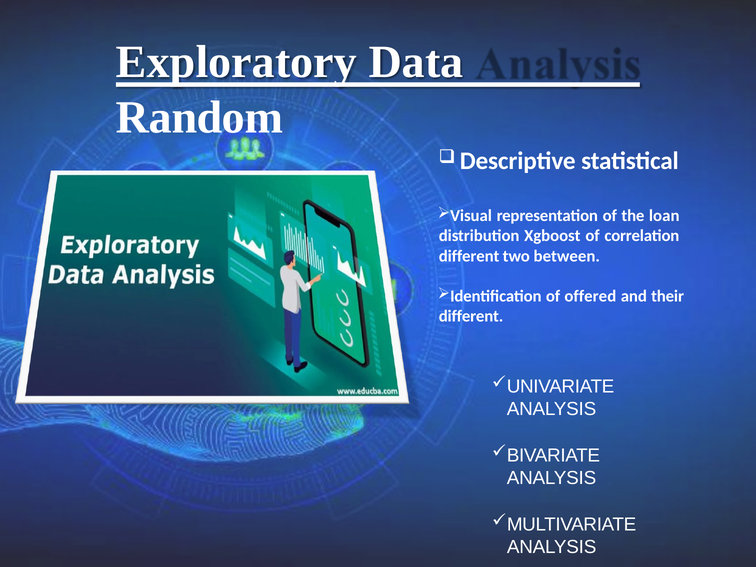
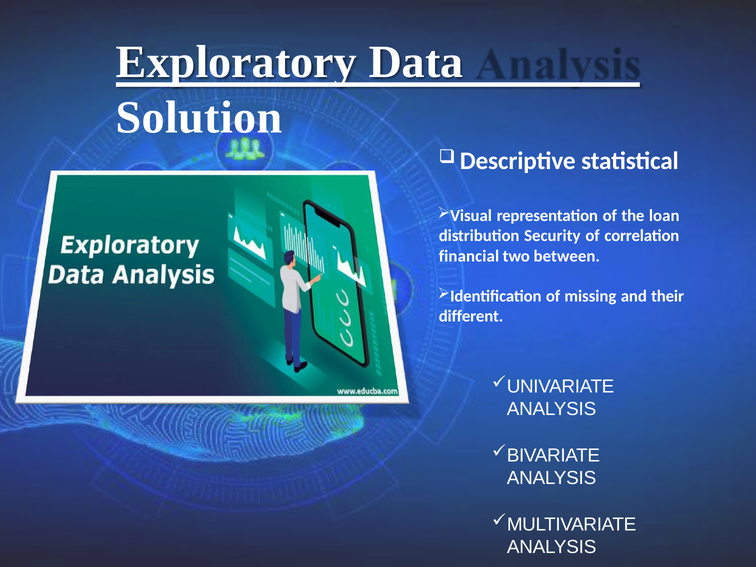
Random: Random -> Solution (199, 118)
Xgboost: Xgboost -> Security (552, 236)
different: different -> financial (469, 256)
offered: offered -> missing (590, 296)
